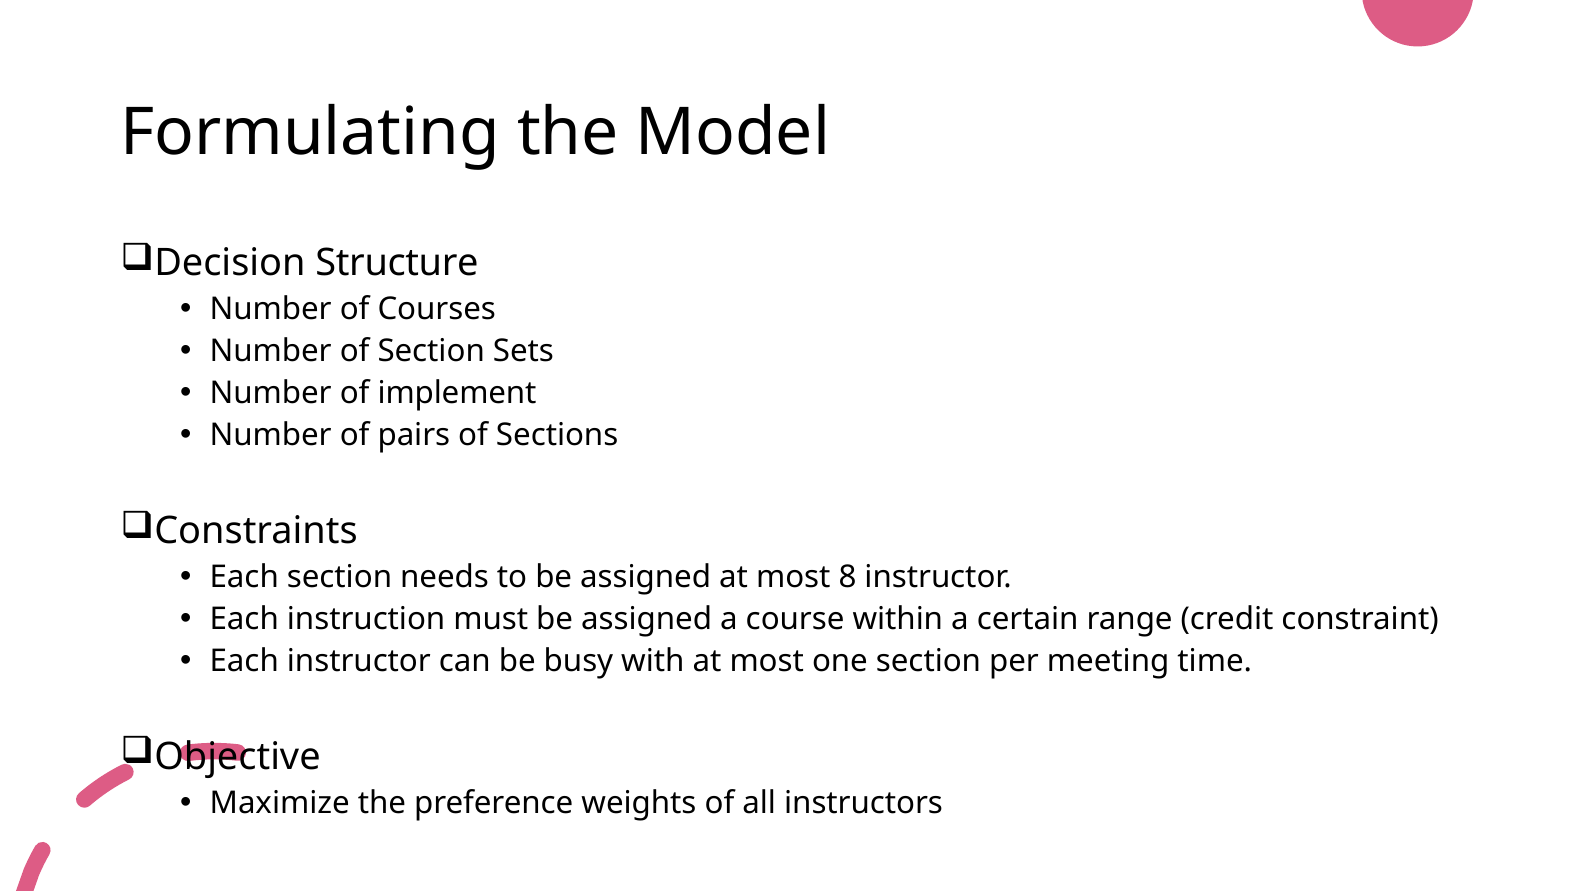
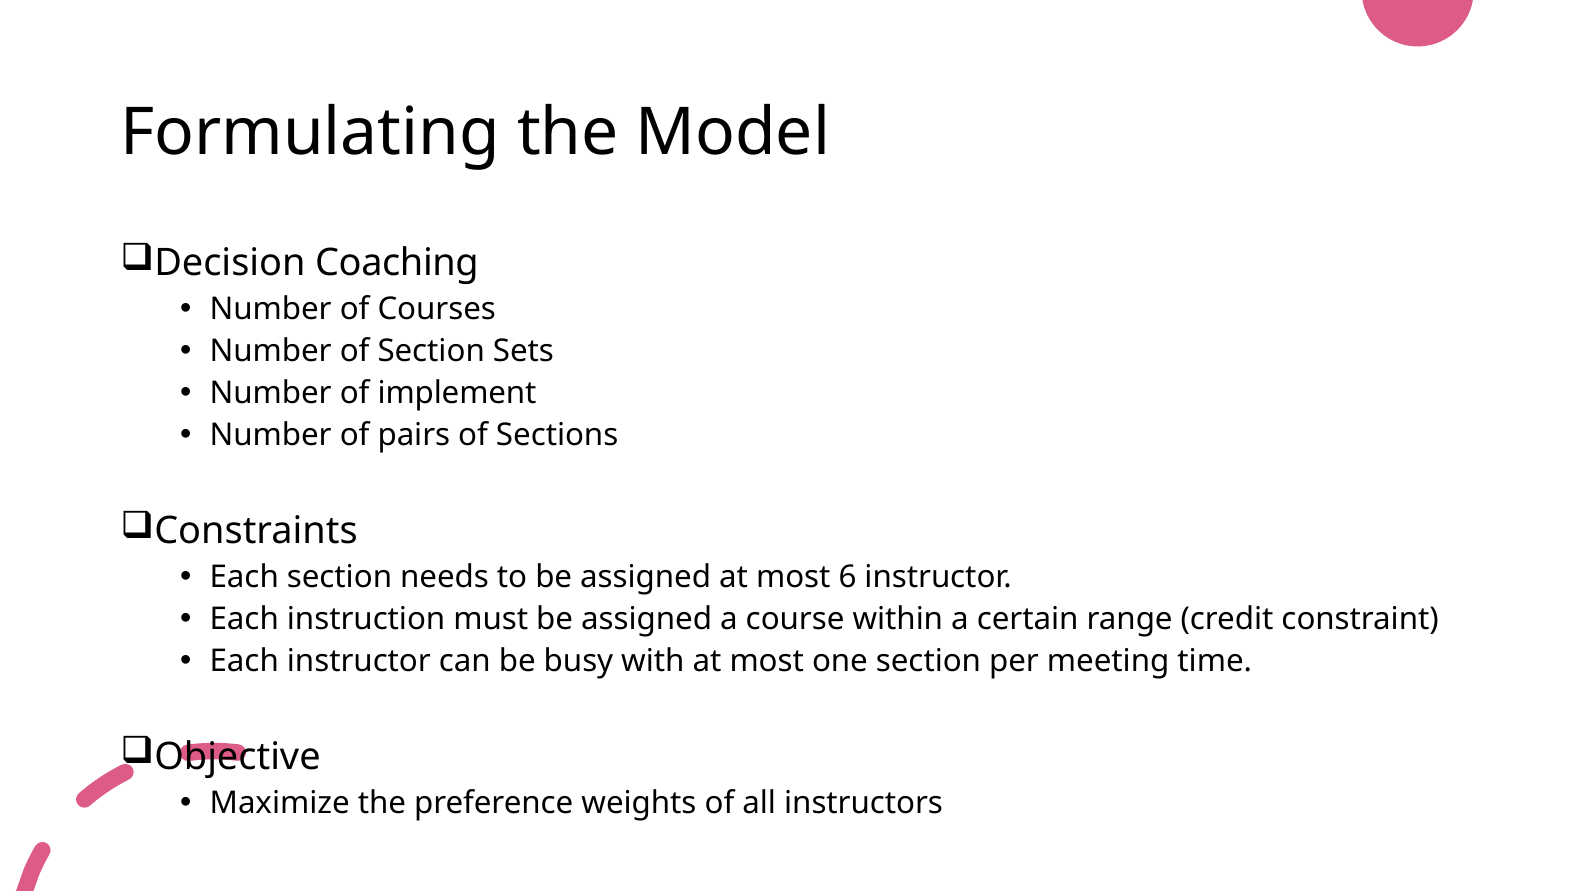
Structure: Structure -> Coaching (397, 263)
8: 8 -> 6 (847, 577)
